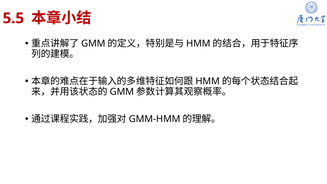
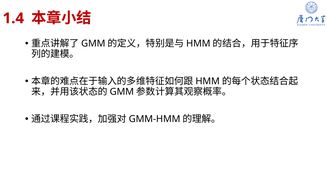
5.5: 5.5 -> 1.4 (13, 18)
